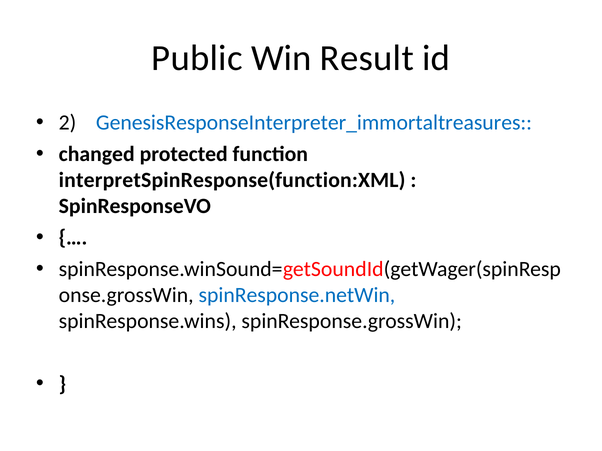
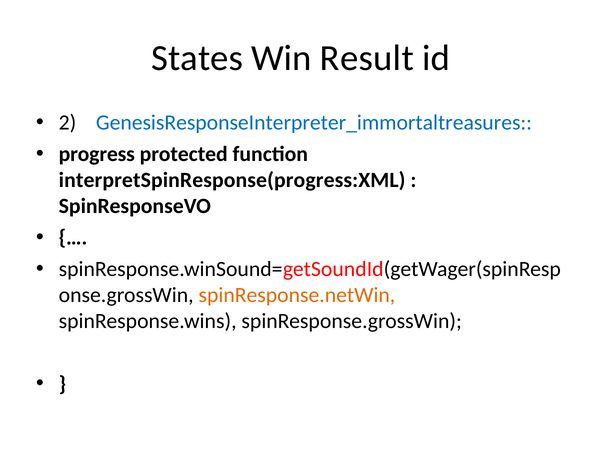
Public: Public -> States (197, 58)
changed: changed -> progress (97, 154)
interpretSpinResponse(function:XML: interpretSpinResponse(function:XML -> interpretSpinResponse(progress:XML (232, 180)
spinResponse.netWin colour: blue -> orange (297, 295)
